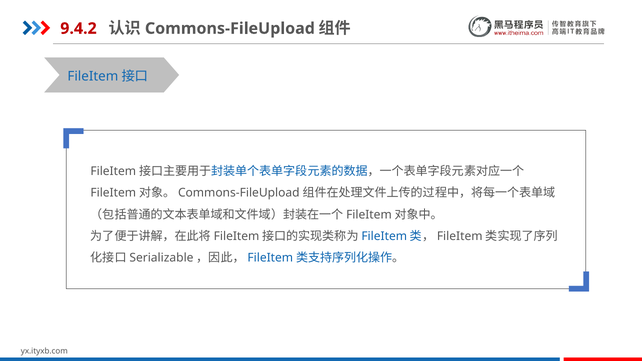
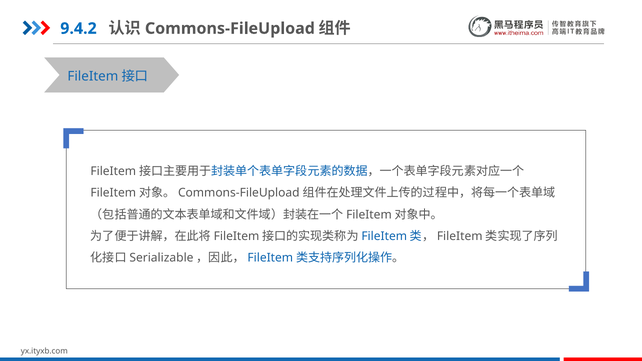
9.4.2 colour: red -> blue (78, 28)
